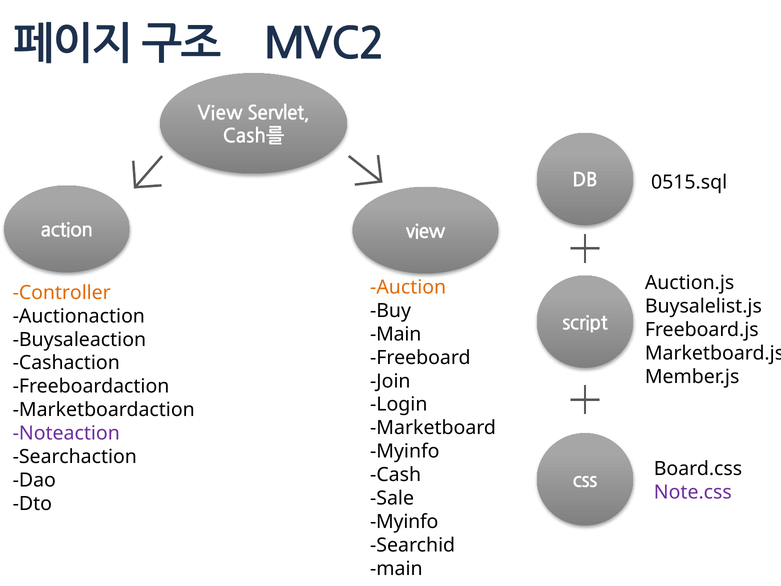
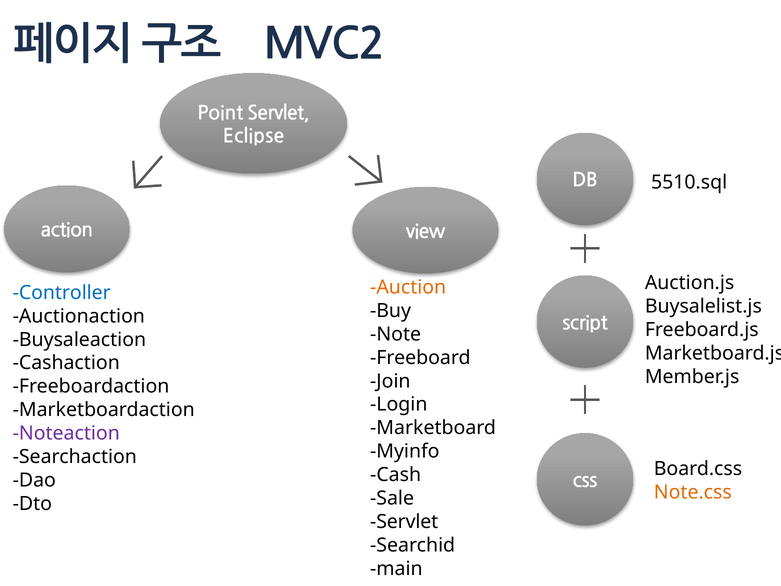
View: View -> Point (220, 113)
Cash를: Cash를 -> Eclipse (253, 136)
0515.sql: 0515.sql -> 5510.sql (689, 182)
Controller colour: orange -> blue (62, 293)
Main: Main -> Note (396, 334)
Note.css colour: purple -> orange (693, 492)
Myinfo: Myinfo -> Servlet (404, 522)
